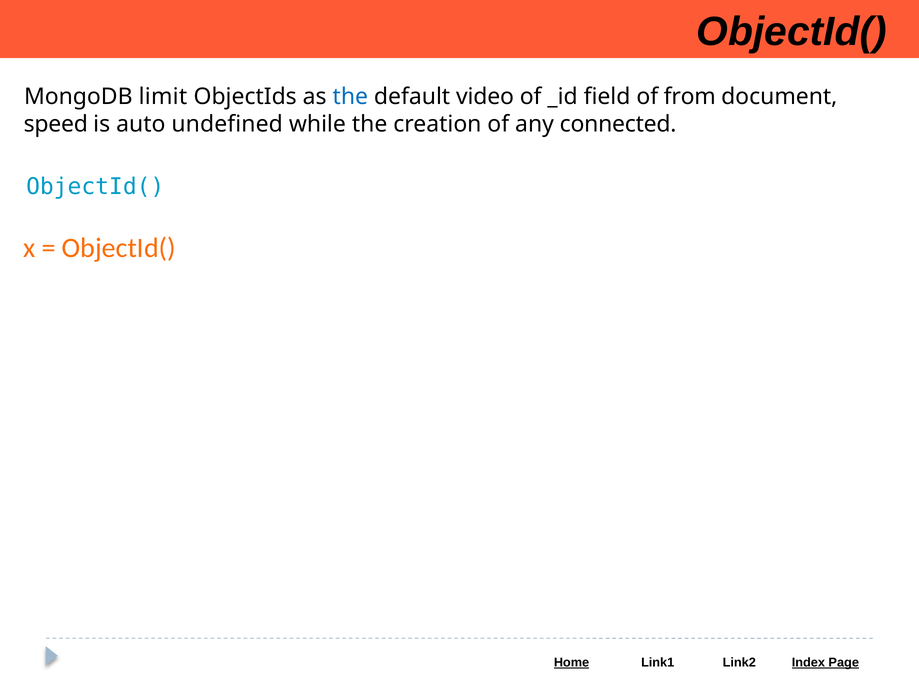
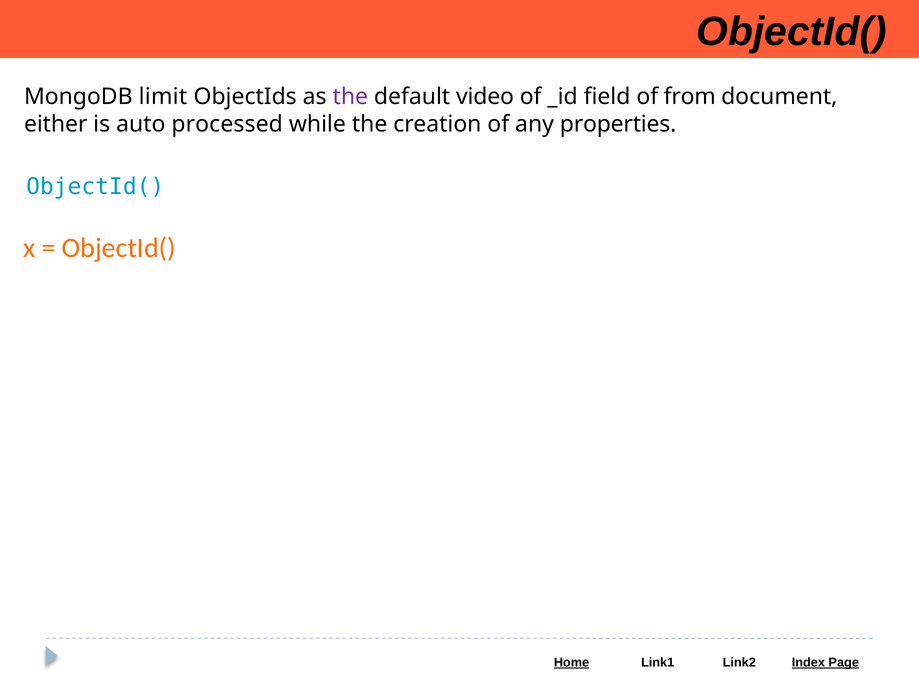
the colour: blue -> purple (350, 96)
speed: speed -> either (56, 124)
undefined: undefined -> processed (227, 124)
connected: connected -> properties (618, 124)
